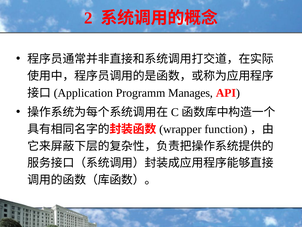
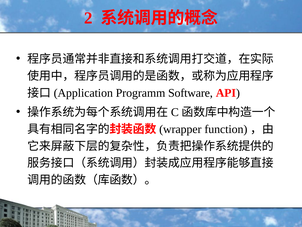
Manages: Manages -> Software (190, 93)
